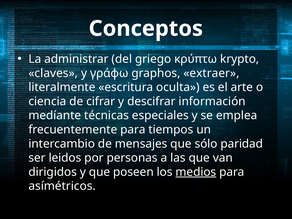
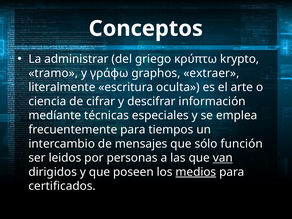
claves: claves -> tramo (53, 73)
paridad: paridad -> función (242, 144)
van underline: none -> present (223, 158)
asímétricos: asímétricos -> certificados (62, 186)
